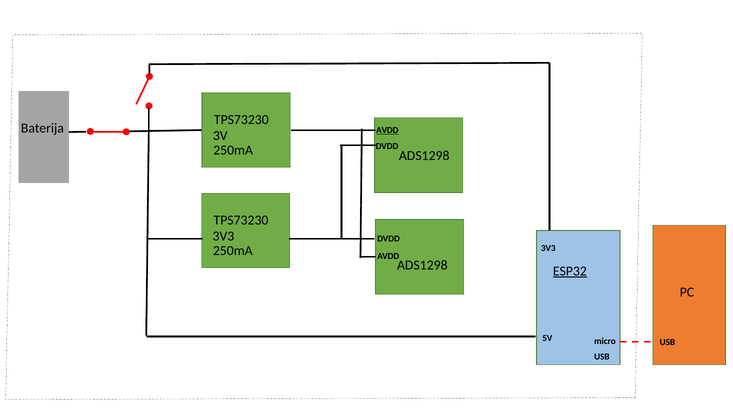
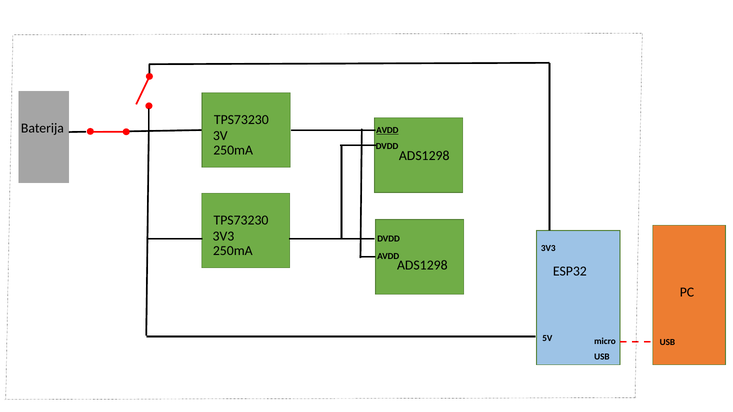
ESP32 underline: present -> none (570, 271)
